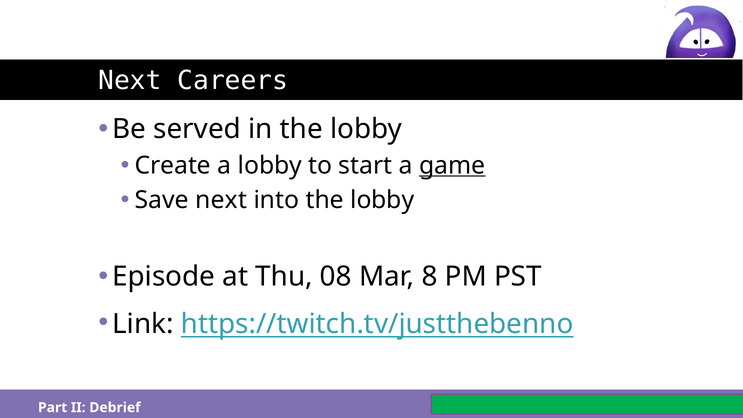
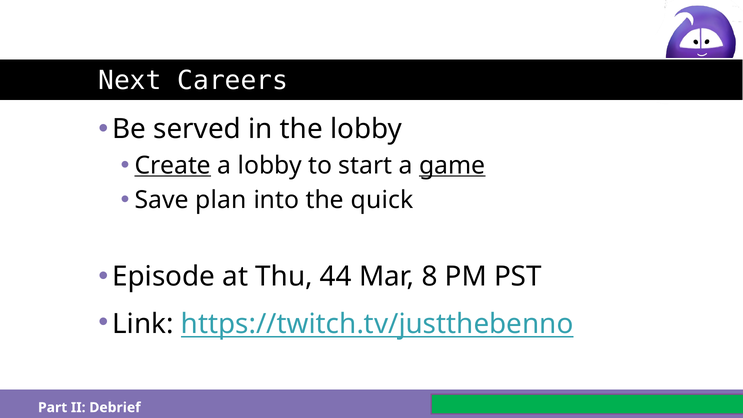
Create underline: none -> present (173, 165)
Save next: next -> plan (221, 200)
into the lobby: lobby -> quick (382, 200)
08: 08 -> 44 (336, 277)
